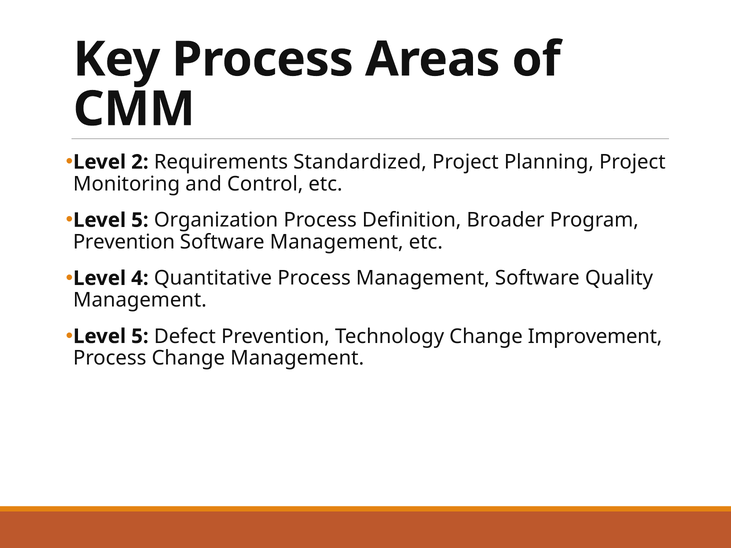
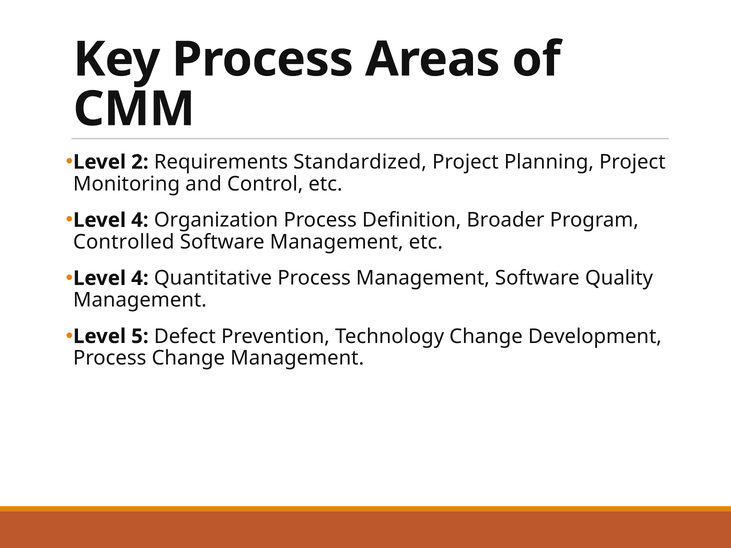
5: 5 -> 4 (140, 220)
Prevention: Prevention -> Controlled (124, 242)
Improvement: Improvement -> Development (595, 336)
